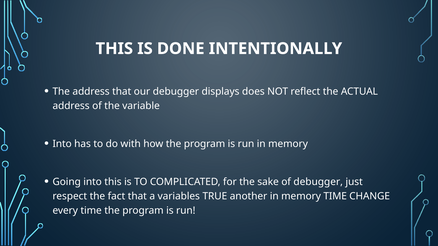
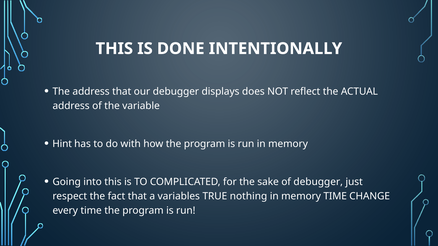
Into: Into -> Hint (62, 144)
another: another -> nothing (248, 197)
